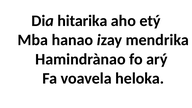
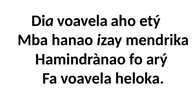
Dia hitarika: hitarika -> voavela (82, 21)
